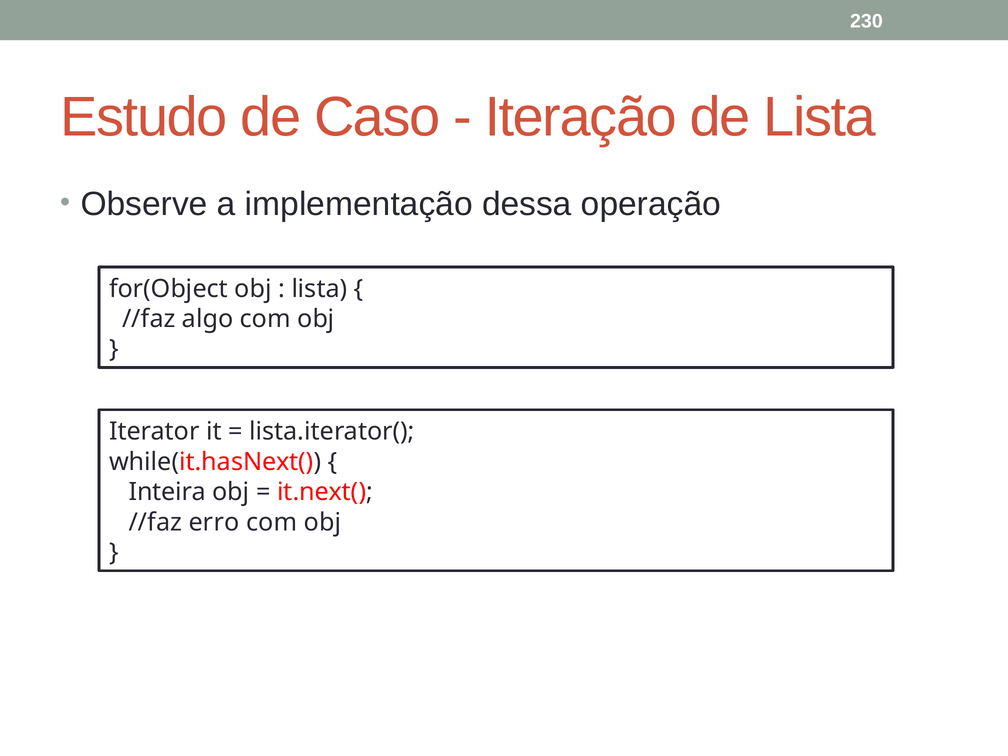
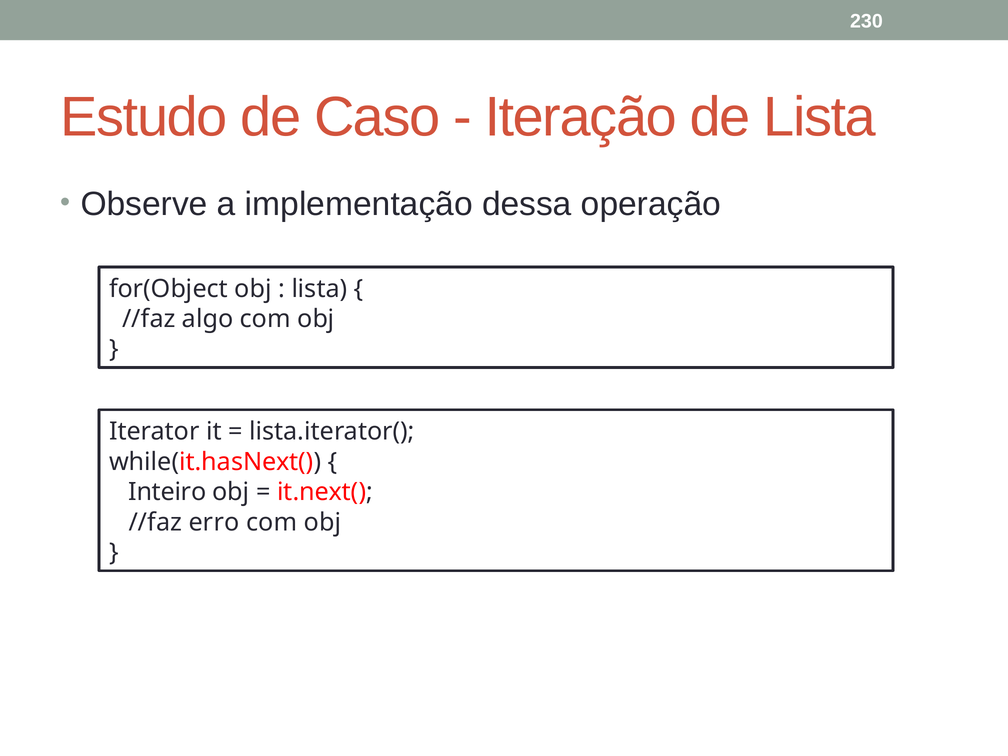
Inteira: Inteira -> Inteiro (167, 492)
